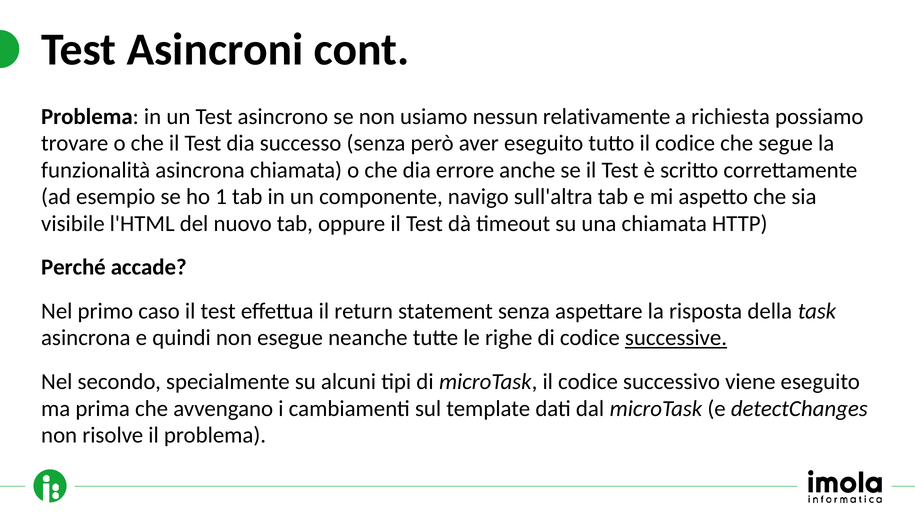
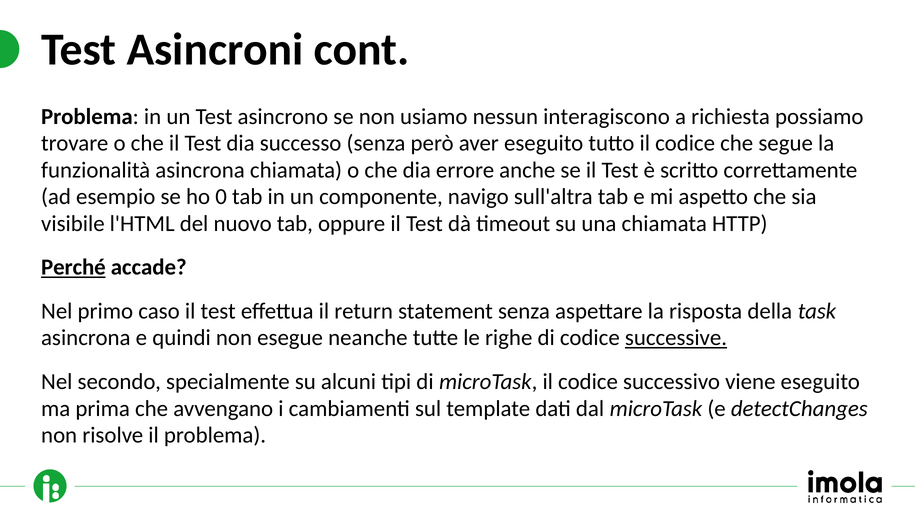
relativamente: relativamente -> interagiscono (607, 117)
1: 1 -> 0 (221, 197)
Perché underline: none -> present (73, 267)
